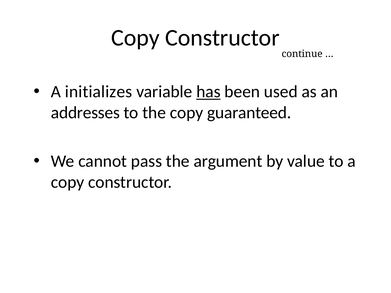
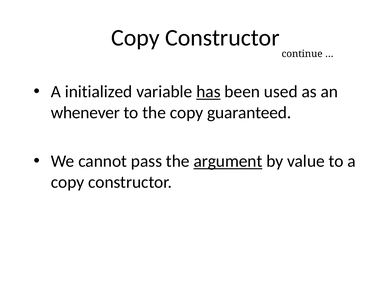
initializes: initializes -> initialized (99, 92)
addresses: addresses -> whenever (85, 113)
argument underline: none -> present (228, 161)
